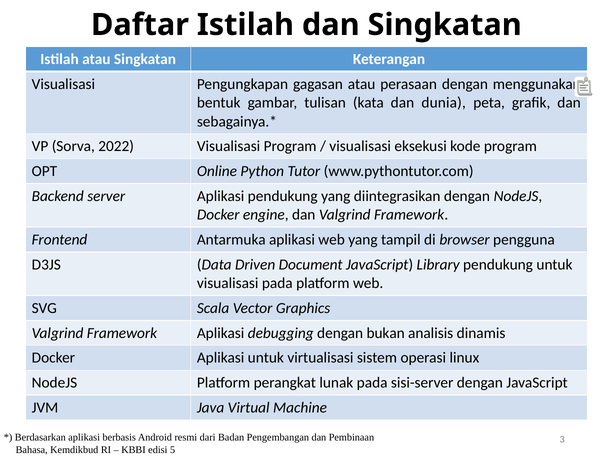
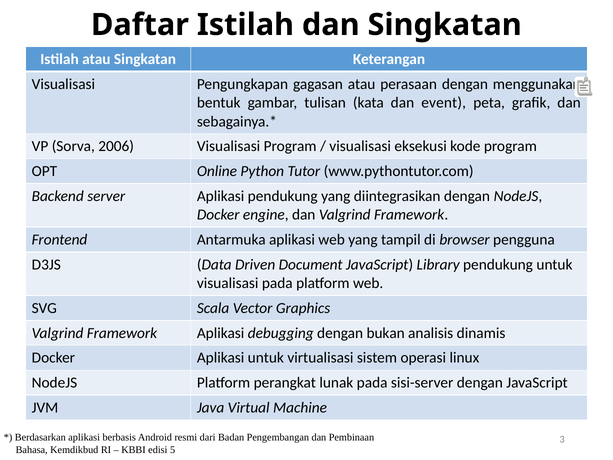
dunia: dunia -> event (444, 103)
2022: 2022 -> 2006 (116, 146)
